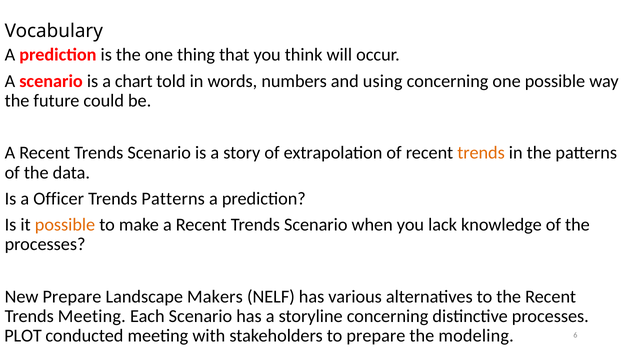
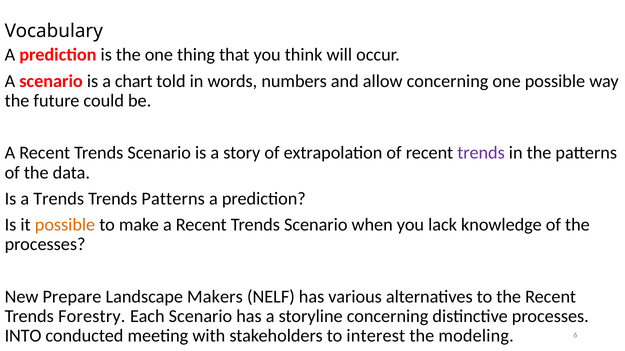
using: using -> allow (383, 81)
trends colour: orange -> purple (481, 153)
a Officer: Officer -> Trends (59, 199)
Trends Meeting: Meeting -> Forestry (92, 317)
PLOT: PLOT -> INTO (23, 336)
to prepare: prepare -> interest (376, 336)
